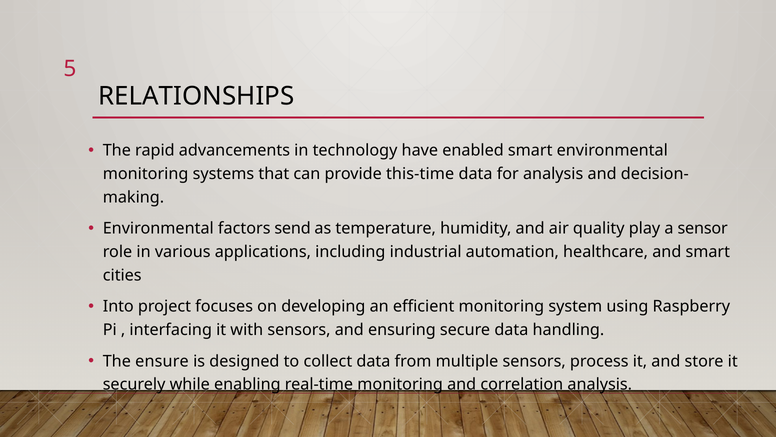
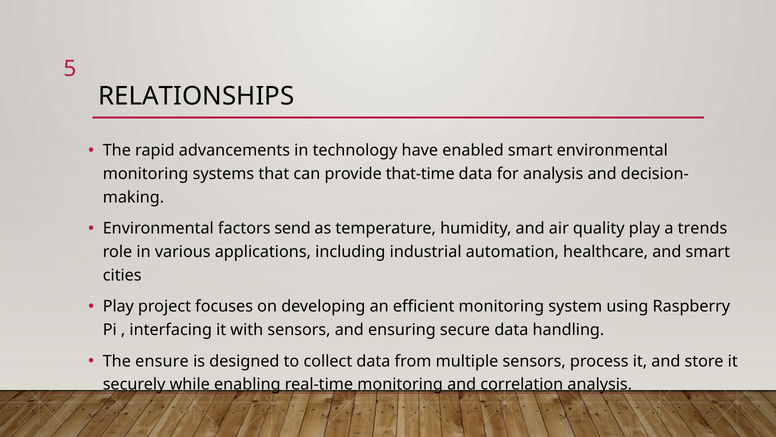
this-time: this-time -> that-time (420, 174)
sensor: sensor -> trends (703, 228)
Into: Into -> Play (118, 306)
